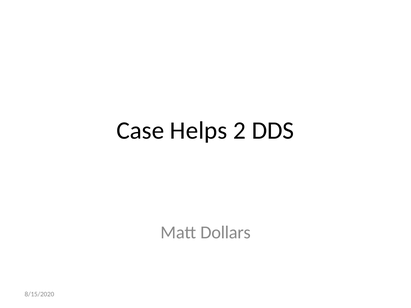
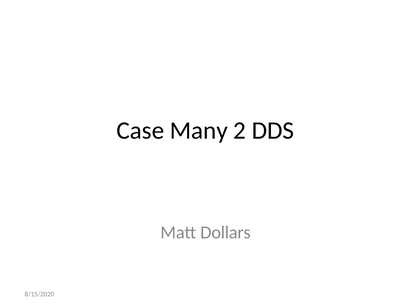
Helps: Helps -> Many (199, 131)
